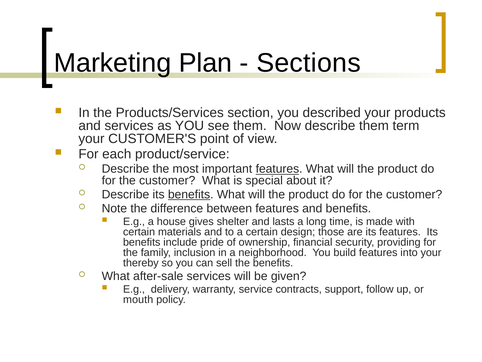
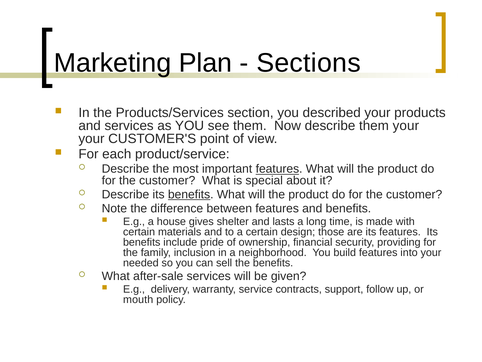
them term: term -> your (406, 126)
thereby: thereby -> needed (141, 262)
